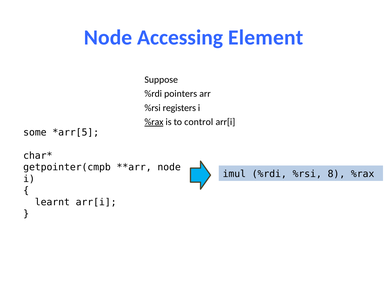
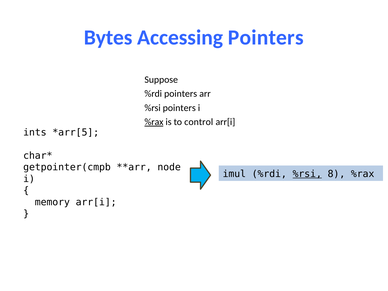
Node: Node -> Bytes (108, 37)
Accessing Element: Element -> Pointers (266, 37)
%rsi registers: registers -> pointers (179, 108)
some: some -> ints (35, 132)
%rsi underline: none -> present (307, 174)
learnt: learnt -> memory (52, 202)
